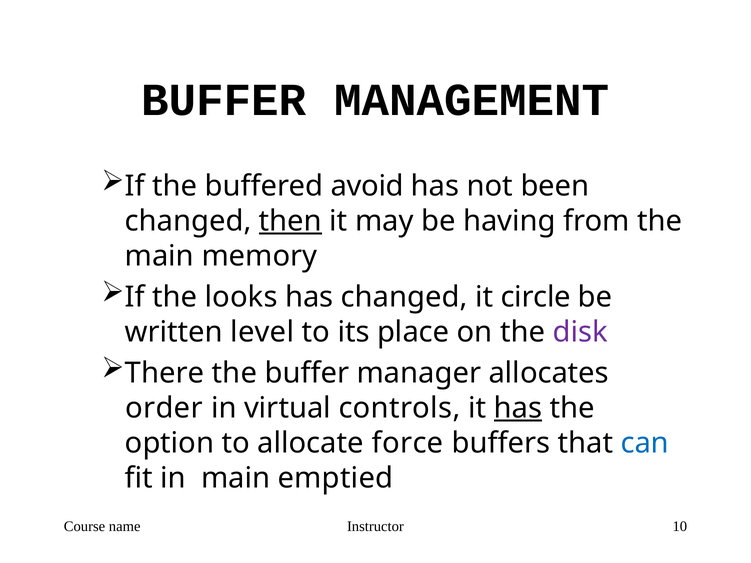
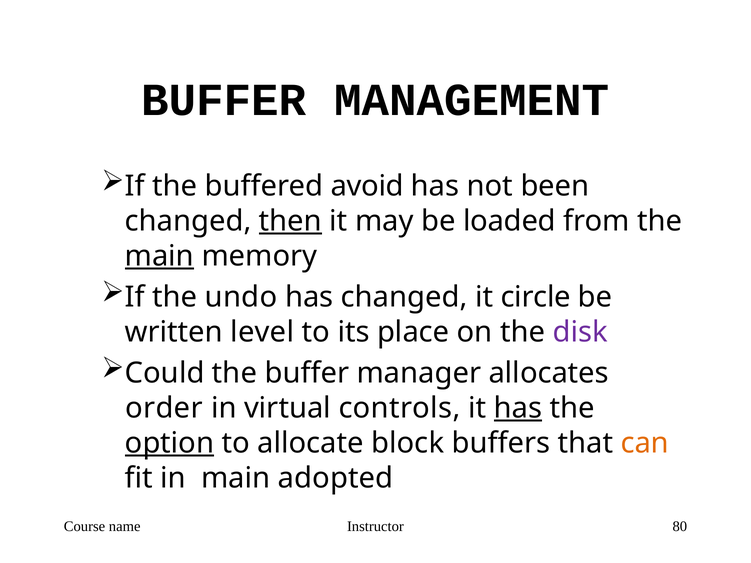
having: having -> loaded (509, 221)
main underline: none -> present (159, 256)
looks: looks -> undo (241, 297)
There: There -> Could (165, 373)
option underline: none -> present (169, 443)
force: force -> block (408, 443)
can colour: blue -> orange (645, 443)
emptied: emptied -> adopted (336, 478)
10: 10 -> 80 (680, 527)
